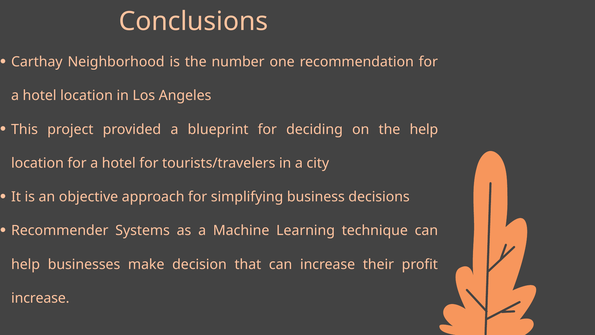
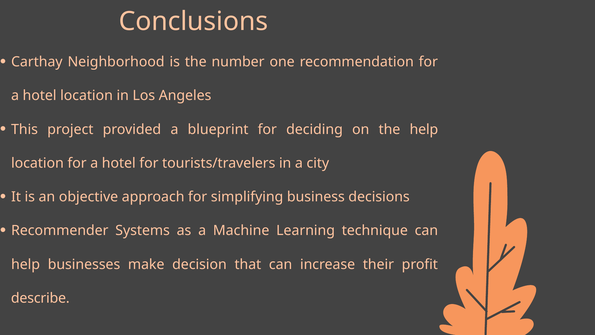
increase: increase -> describe (40, 298)
